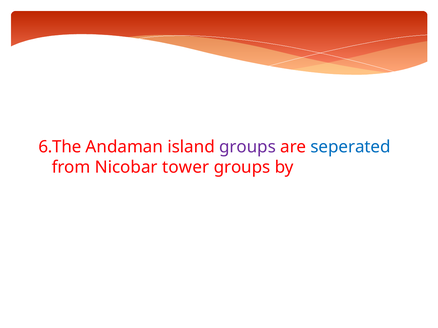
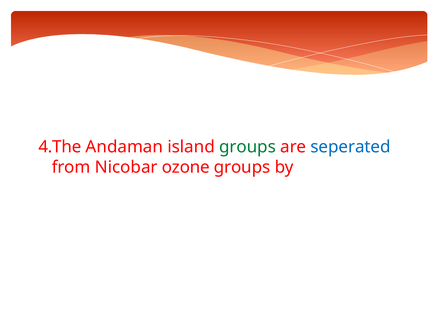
6.The: 6.The -> 4.The (60, 147)
groups colour: purple -> green (248, 147)
tower: tower -> ozone (186, 167)
